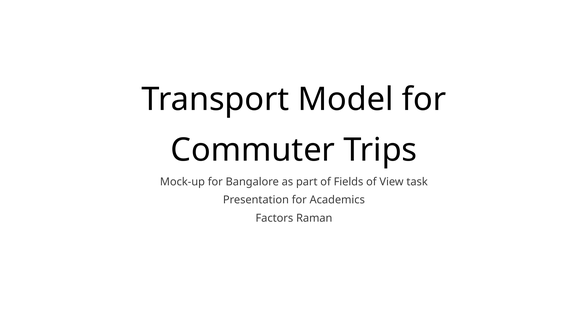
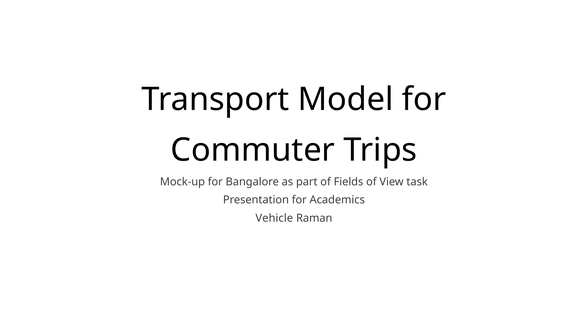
Factors: Factors -> Vehicle (274, 218)
